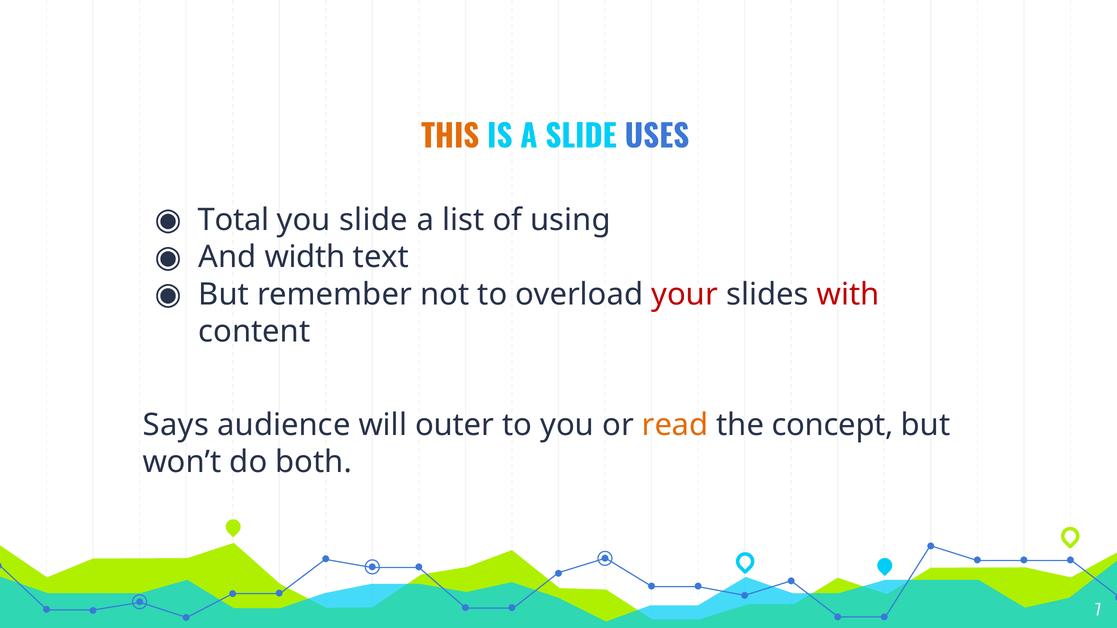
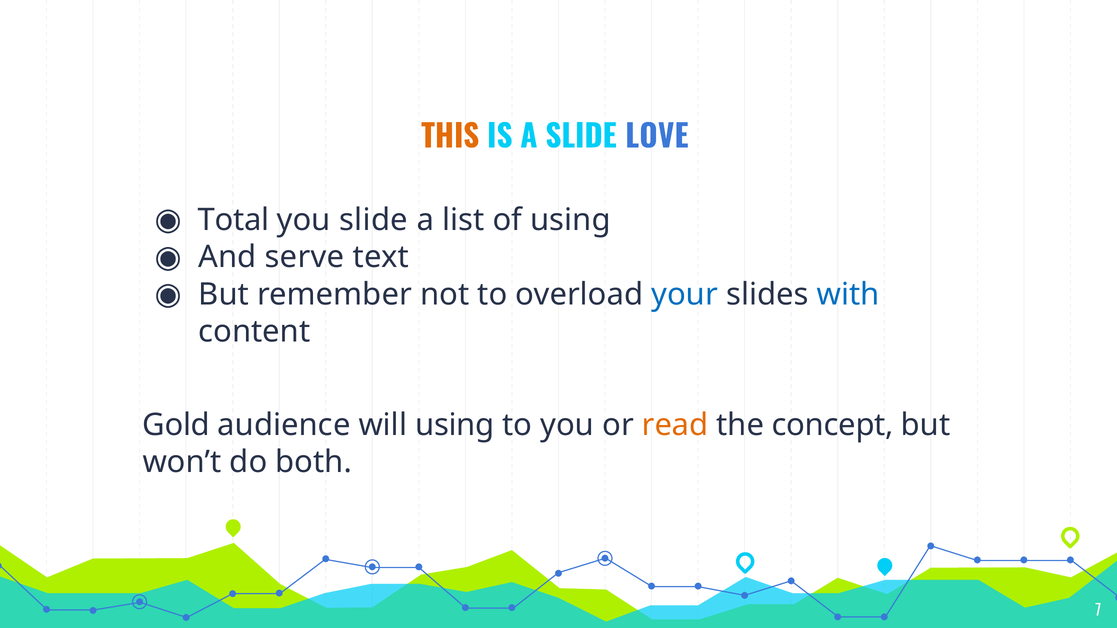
USES: USES -> LOVE (657, 137)
width: width -> serve (305, 257)
your colour: red -> blue (685, 295)
with colour: red -> blue (848, 295)
Says: Says -> Gold (176, 425)
will outer: outer -> using (455, 425)
